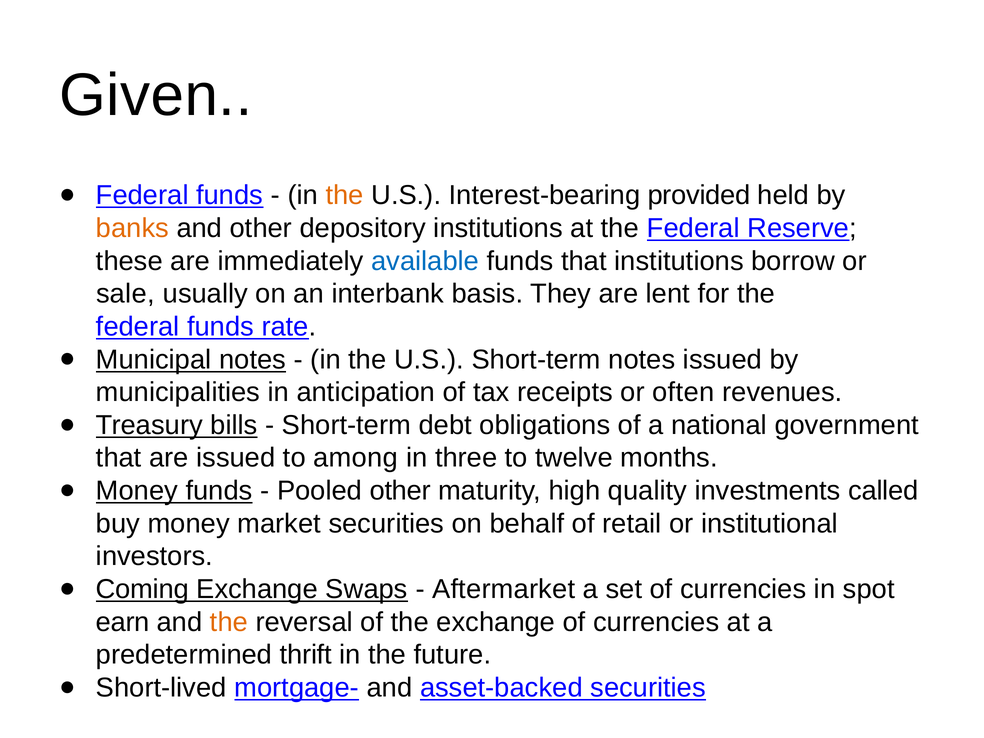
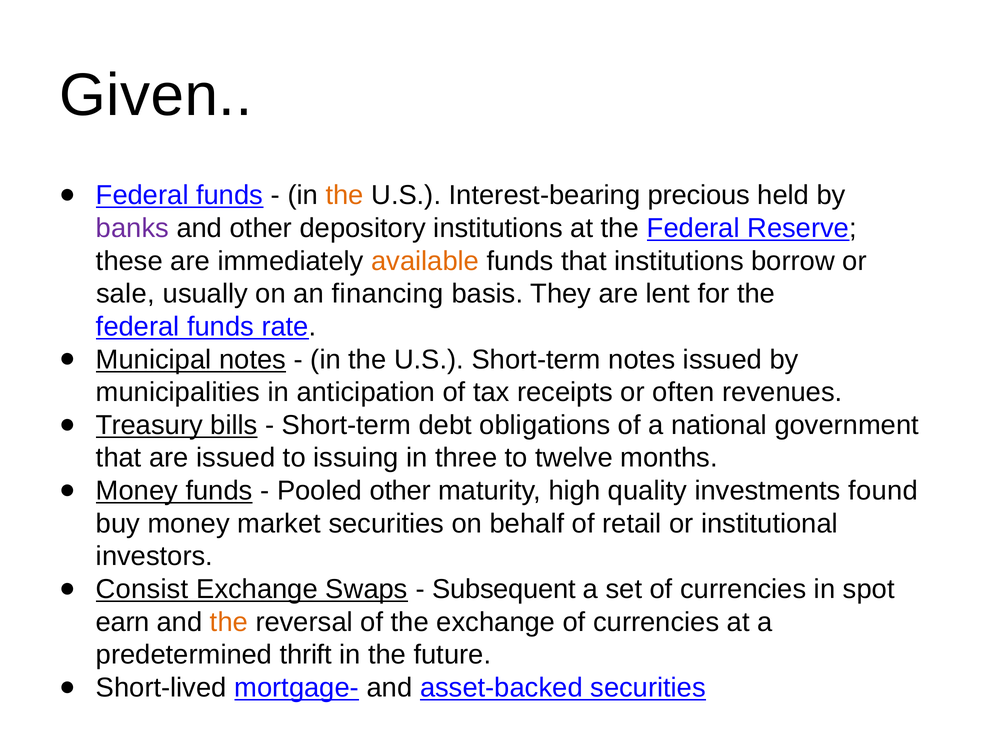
provided: provided -> precious (699, 195)
banks colour: orange -> purple (132, 228)
available colour: blue -> orange (425, 261)
interbank: interbank -> financing (388, 294)
among: among -> issuing (356, 458)
called: called -> found (883, 491)
Coming: Coming -> Consist (142, 589)
Aftermarket: Aftermarket -> Subsequent (504, 589)
